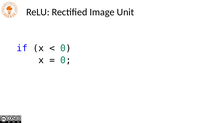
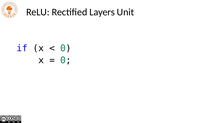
Image: Image -> Layers (102, 12)
